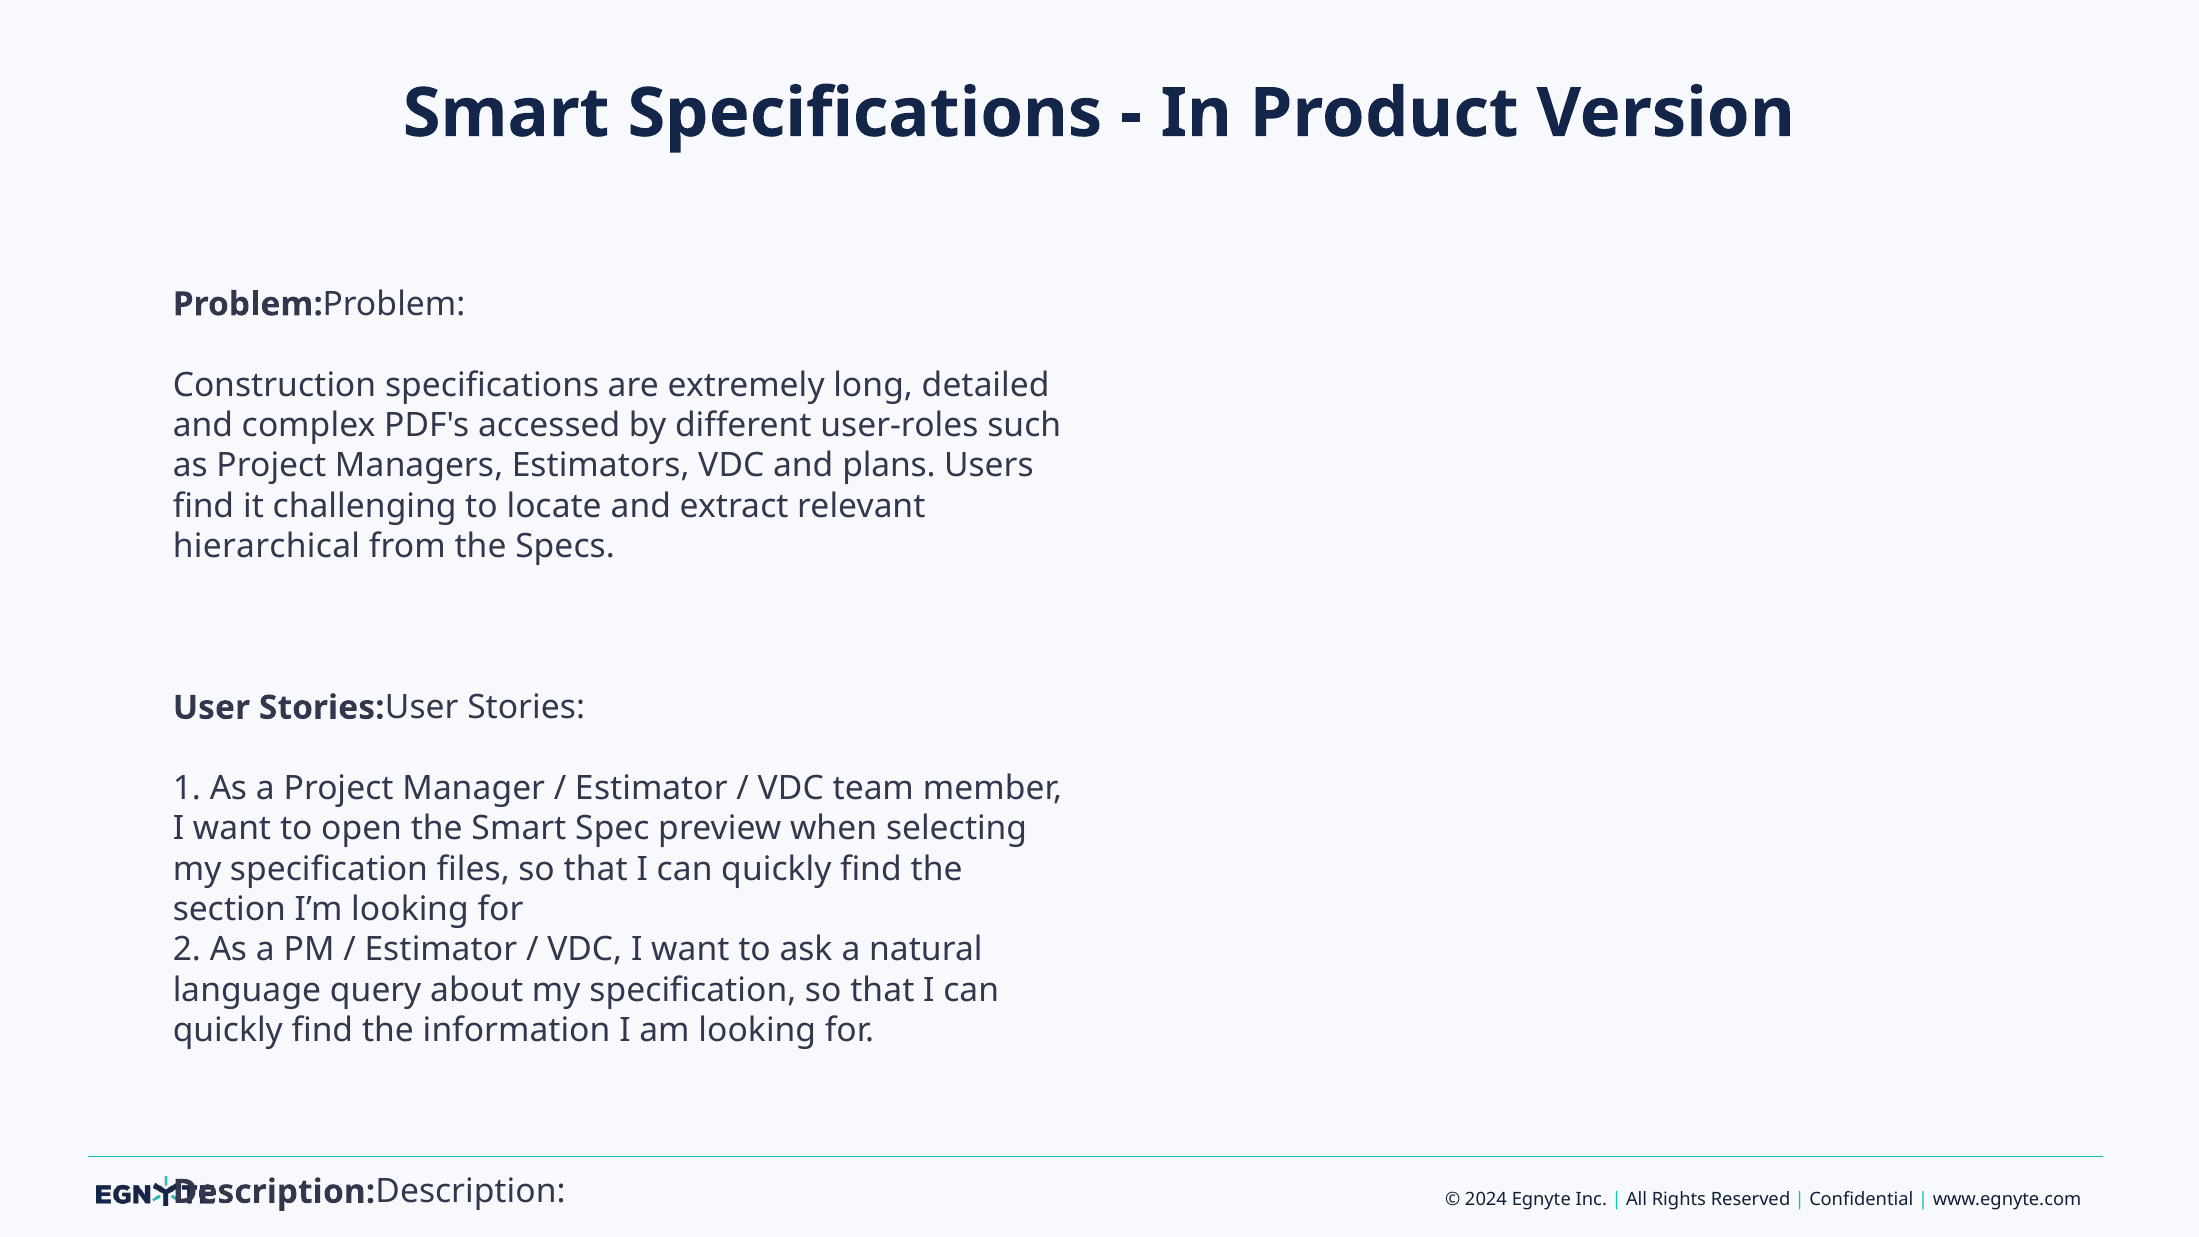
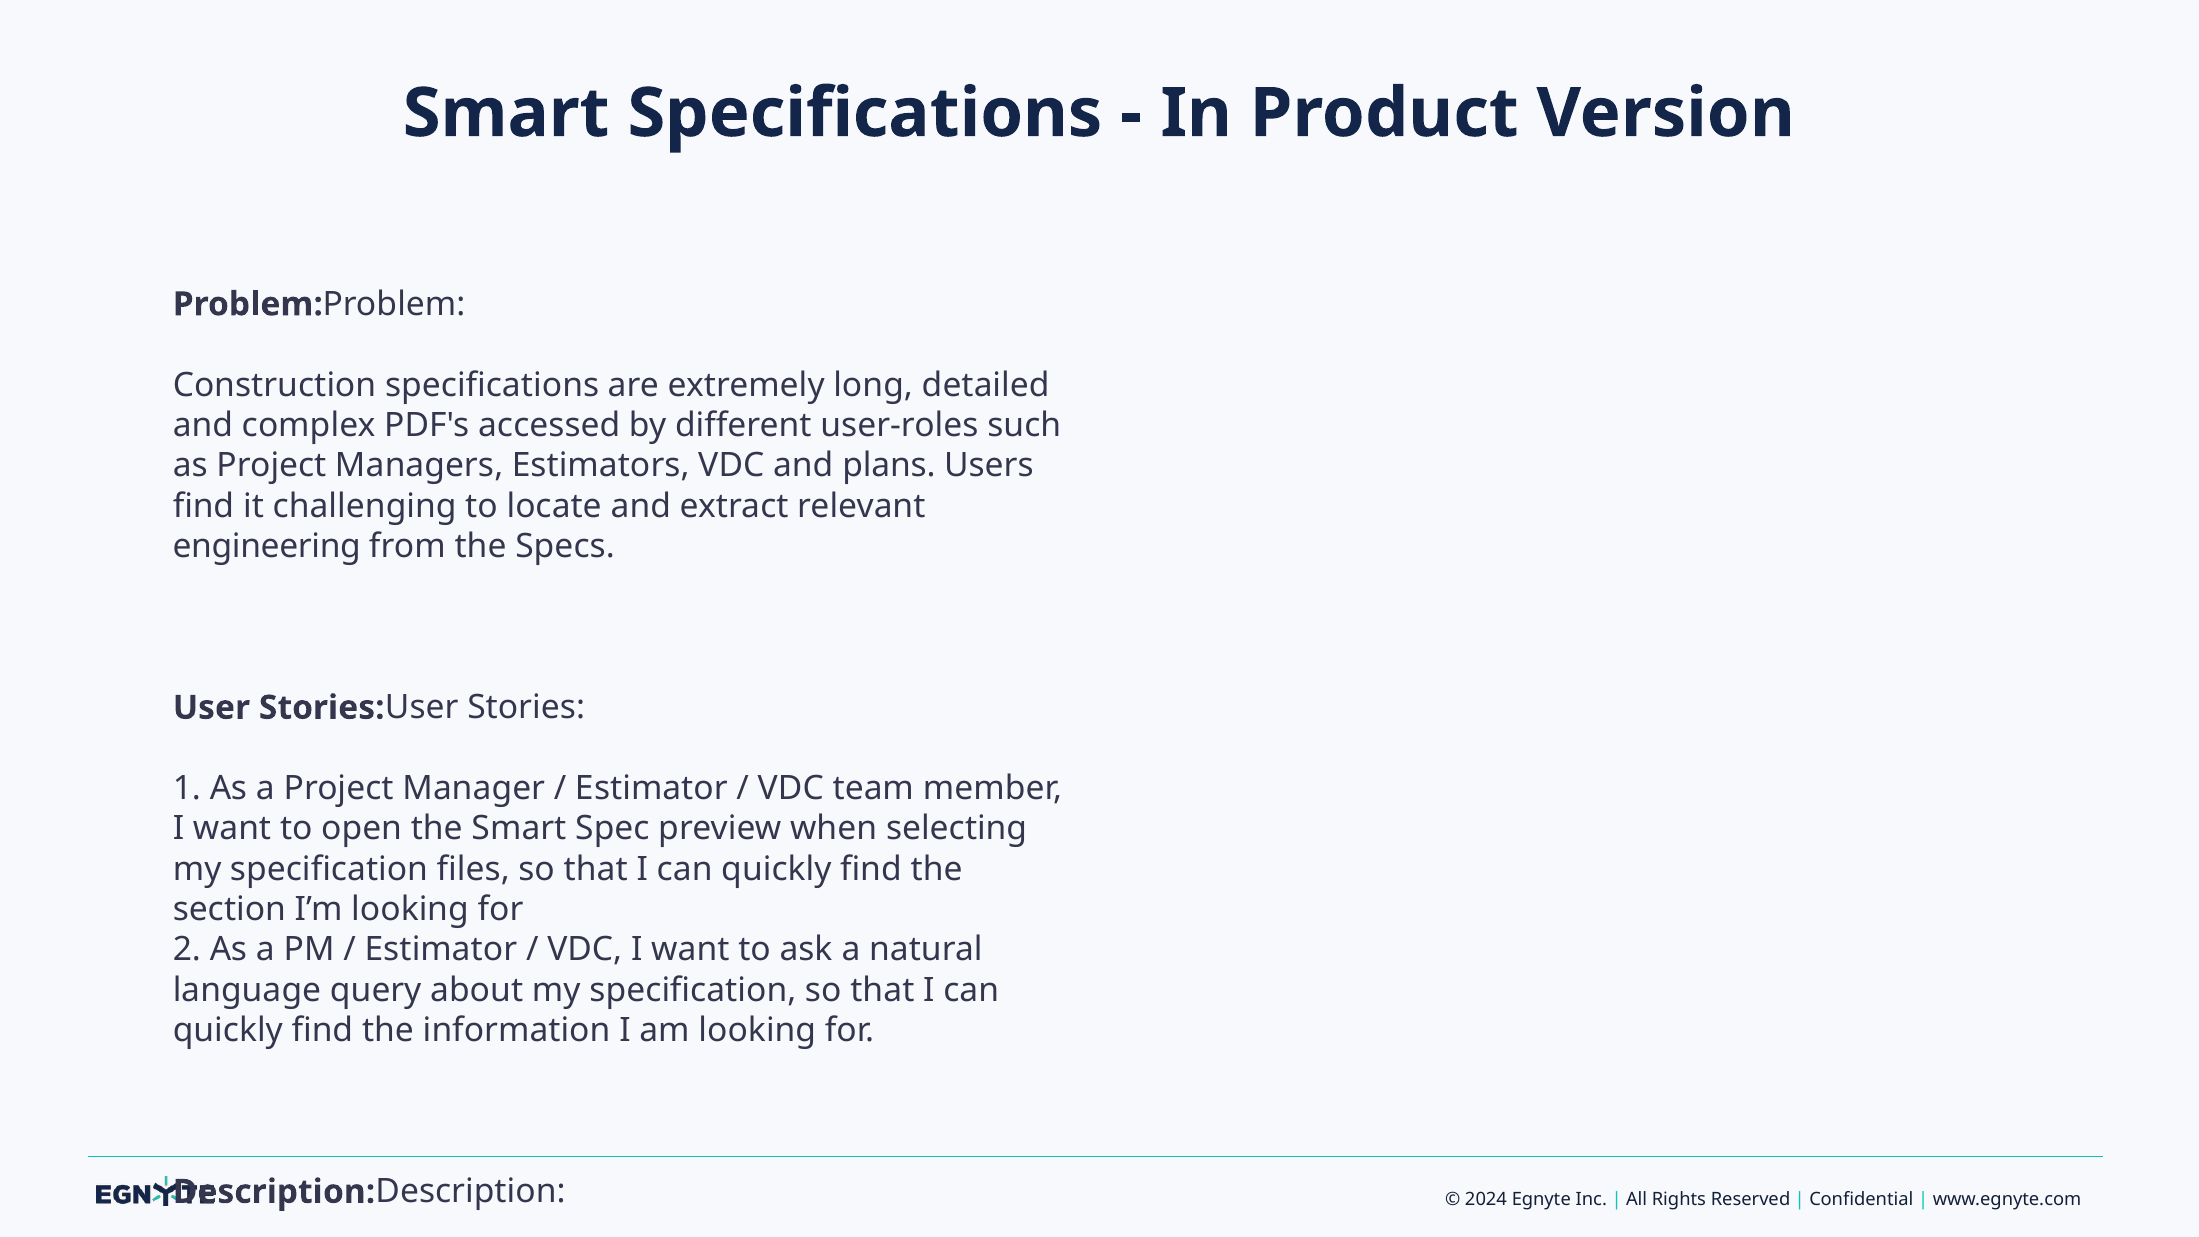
hierarchical: hierarchical -> engineering (267, 546)
